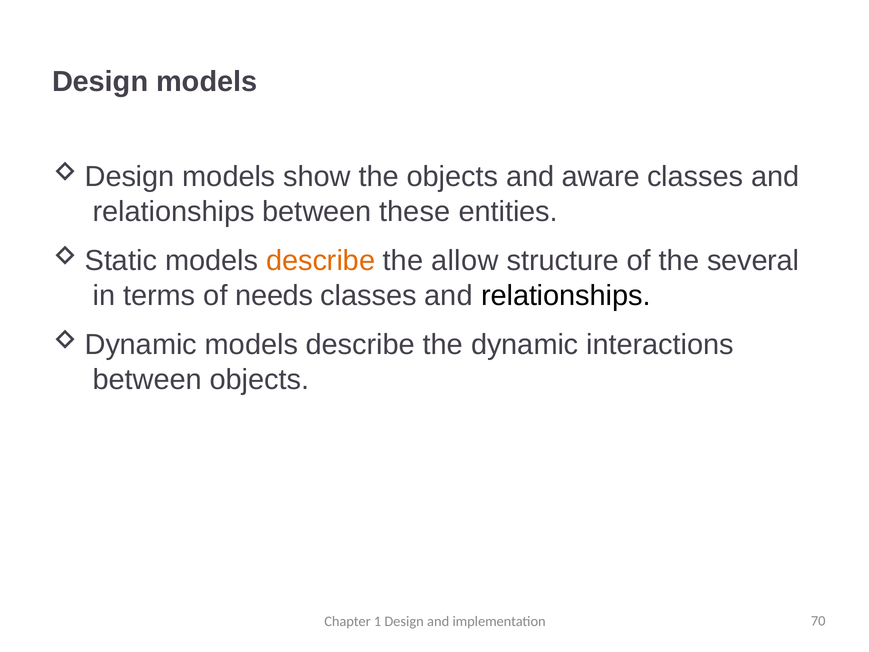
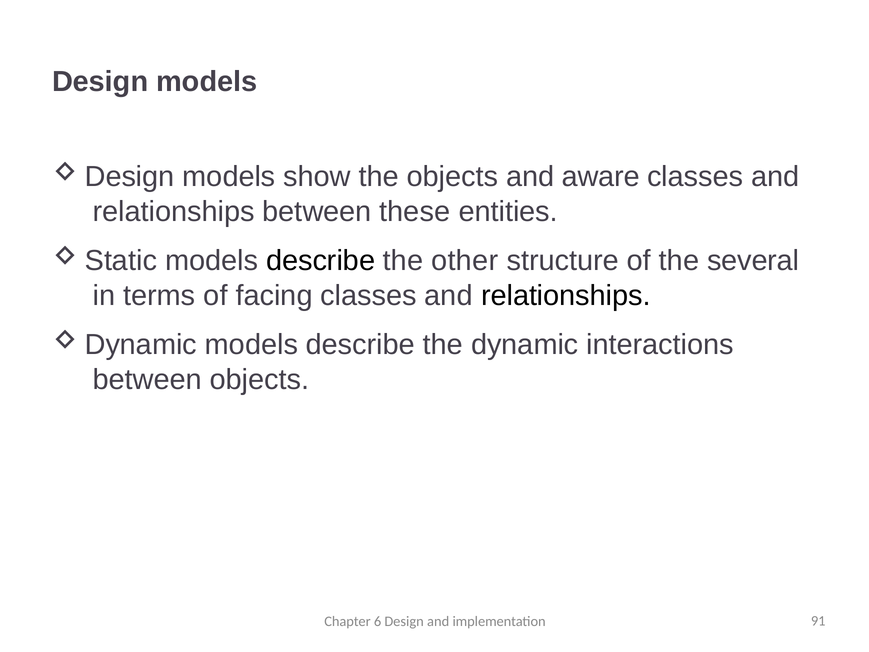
describe colour: orange -> black (321, 261)
allow: allow -> other (465, 261)
needs: needs -> facing (274, 296)
1: 1 -> 6 (378, 621)
70: 70 -> 91 (818, 621)
